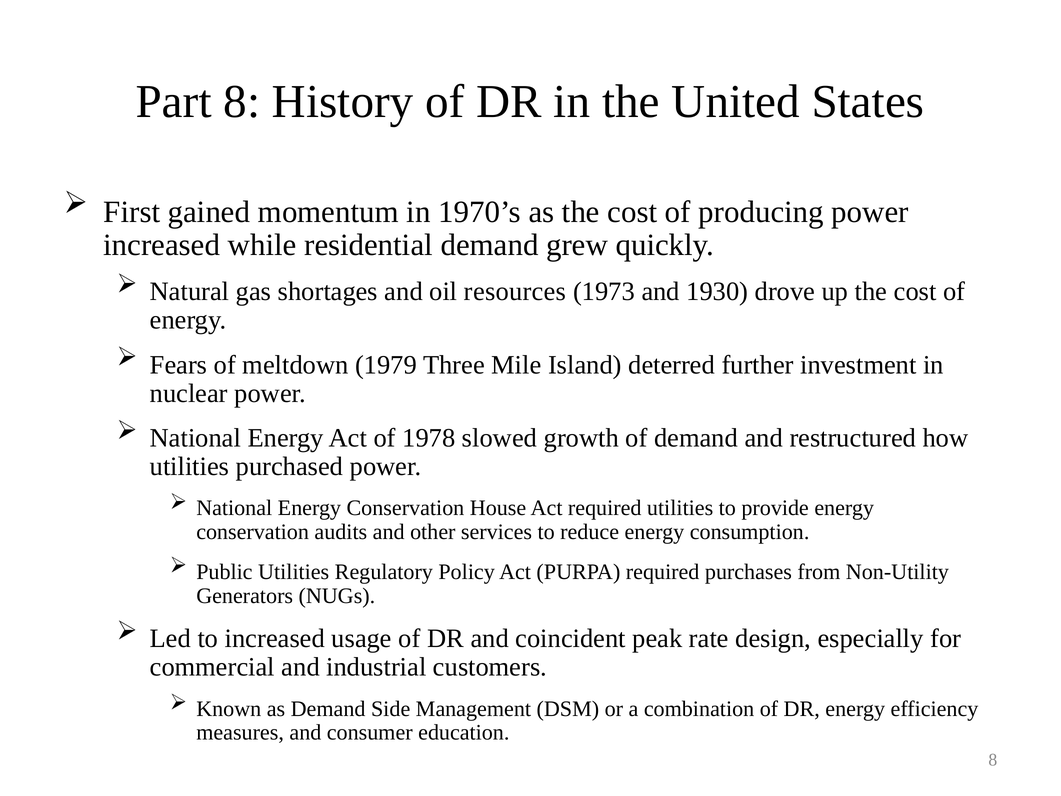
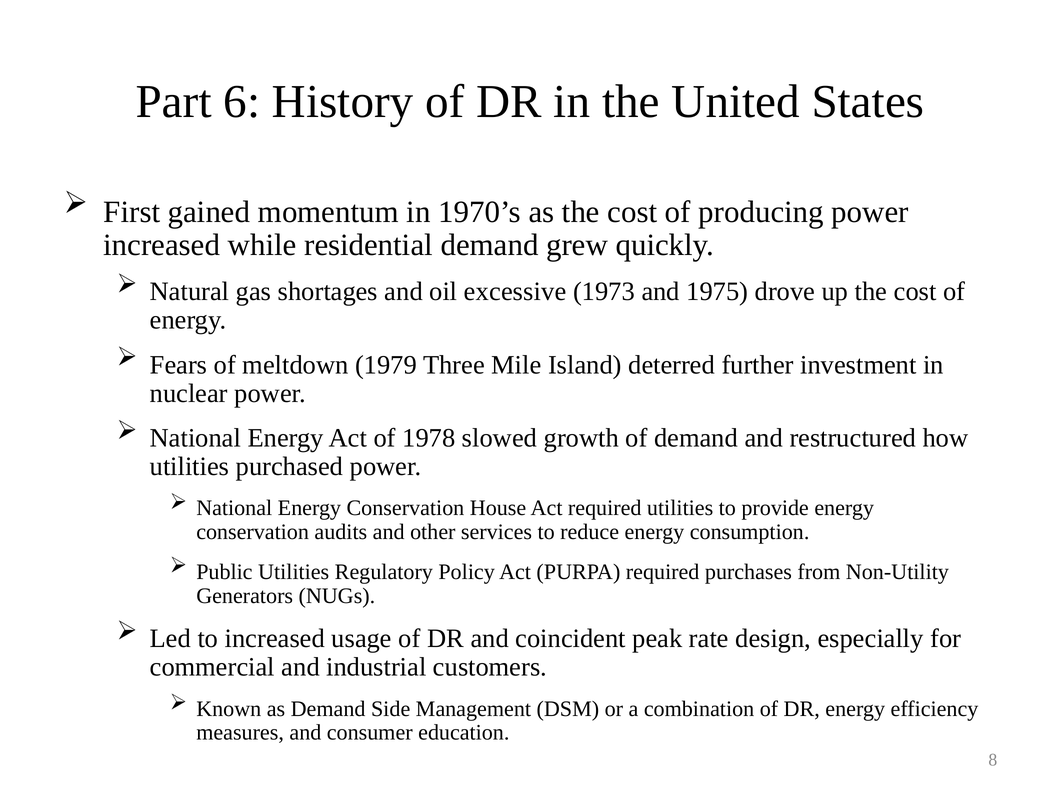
Part 8: 8 -> 6 (242, 101)
resources: resources -> excessive (515, 291)
1930: 1930 -> 1975 (717, 291)
